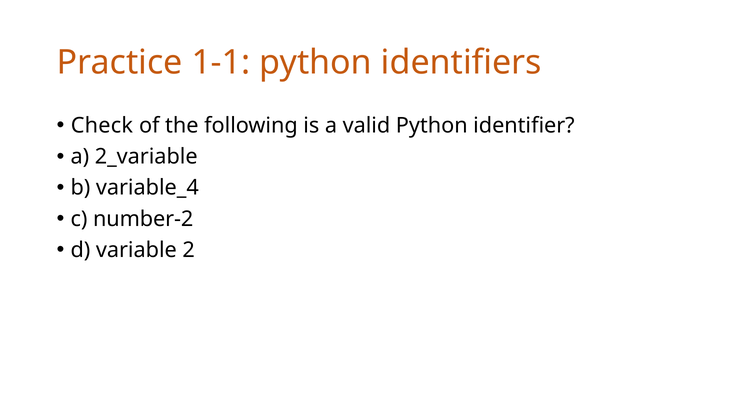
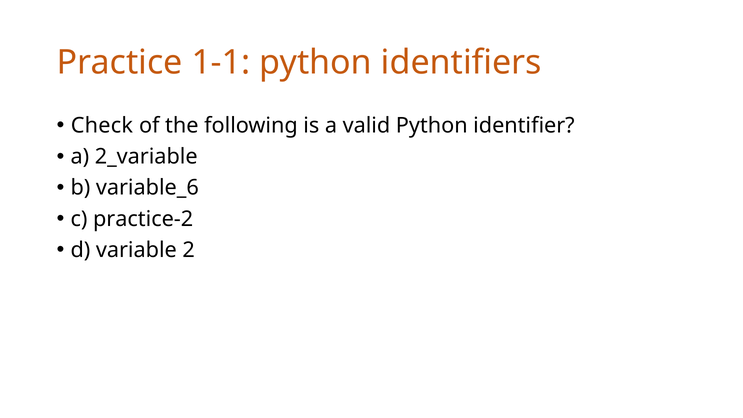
variable_4: variable_4 -> variable_6 (147, 188)
number-2: number-2 -> practice-2 (143, 219)
